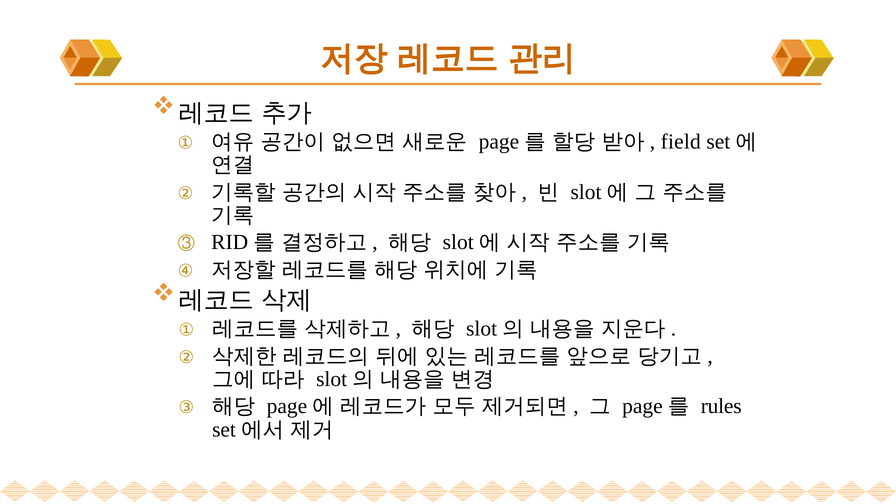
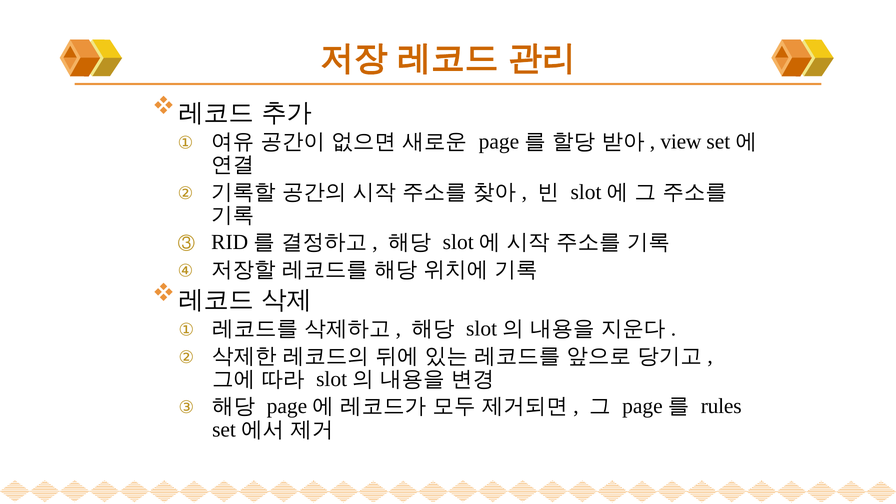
field: field -> view (681, 142)
